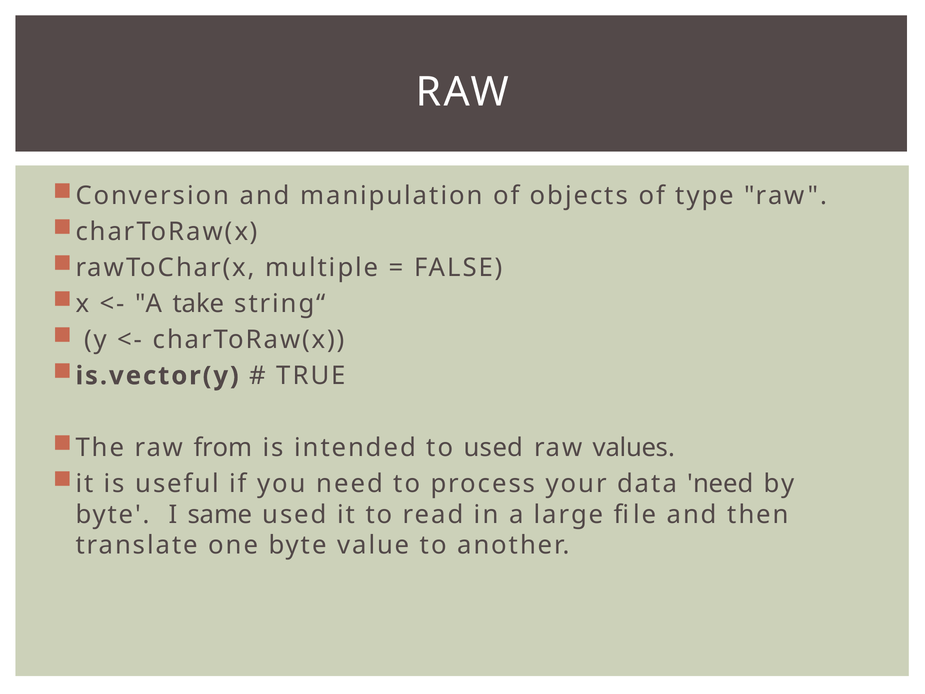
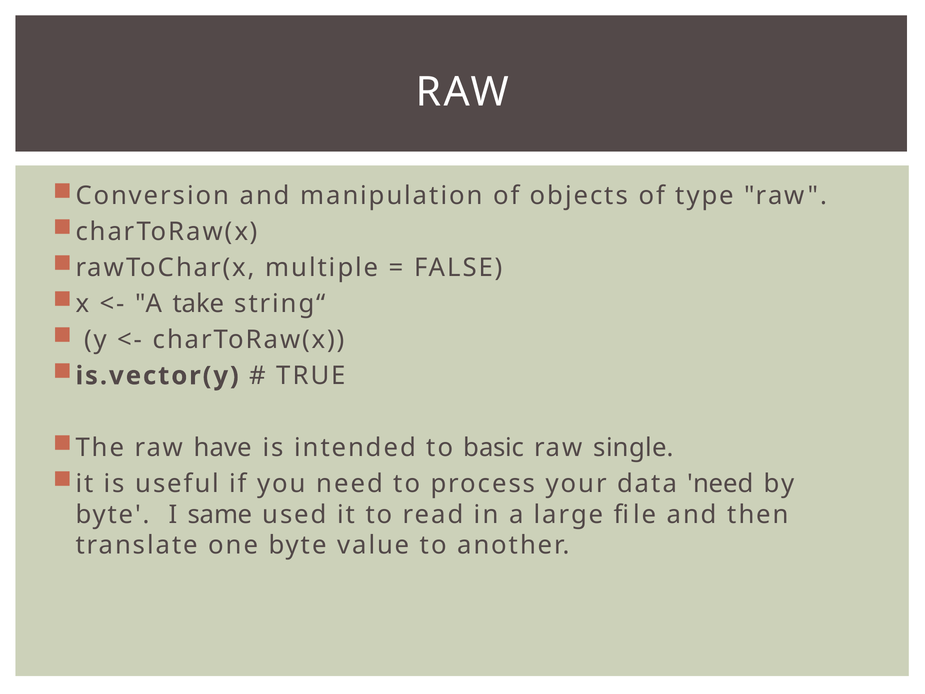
from: from -> have (223, 448)
to used: used -> basic (494, 448)
values: values -> single (634, 448)
